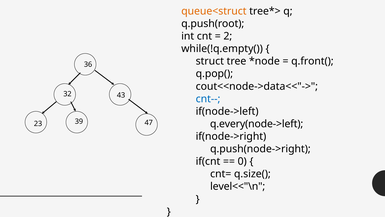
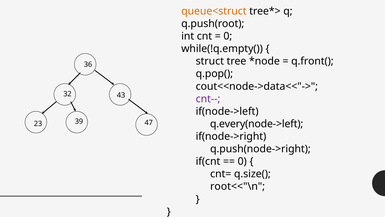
2: 2 -> 0 (228, 36)
cnt-- colour: blue -> purple (208, 99)
level<<"\n: level<<"\n -> root<<"\n (238, 186)
